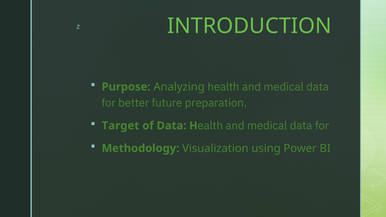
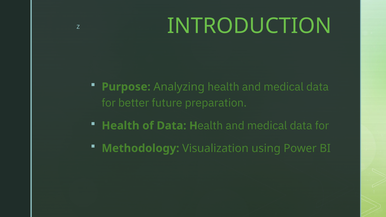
Target: Target -> Health (121, 126)
